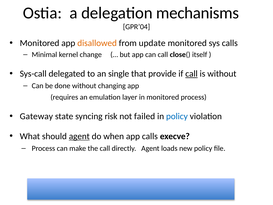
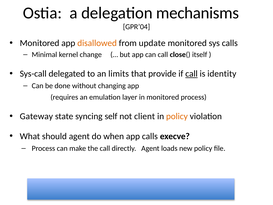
single: single -> limits (119, 74)
is without: without -> identity (222, 74)
risk: risk -> self (111, 116)
failed: failed -> client (145, 116)
policy colour: blue -> orange (177, 116)
agent underline: present -> none (79, 136)
